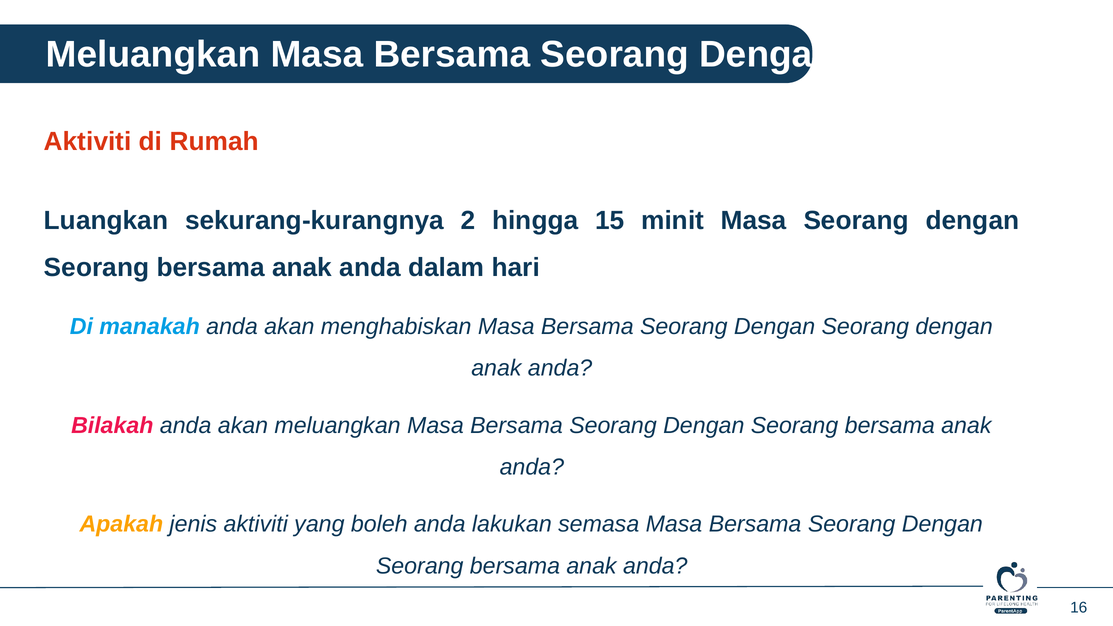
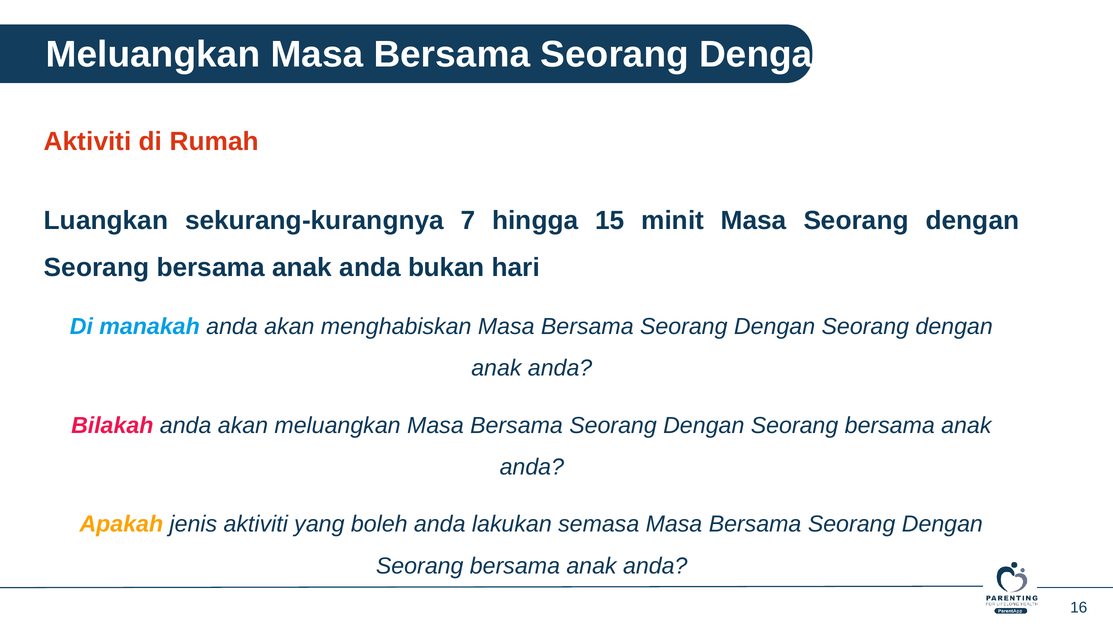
2: 2 -> 7 (468, 220)
dalam: dalam -> bukan (446, 268)
